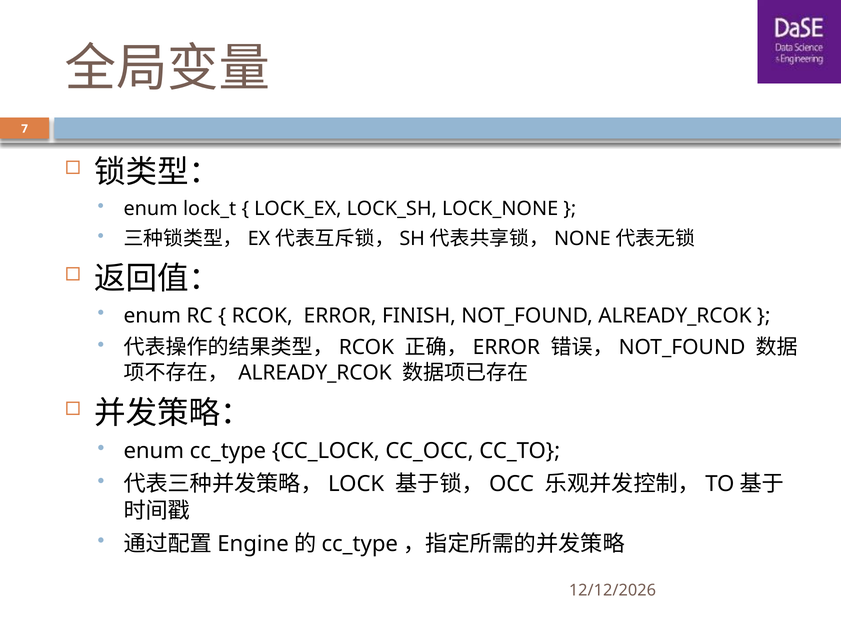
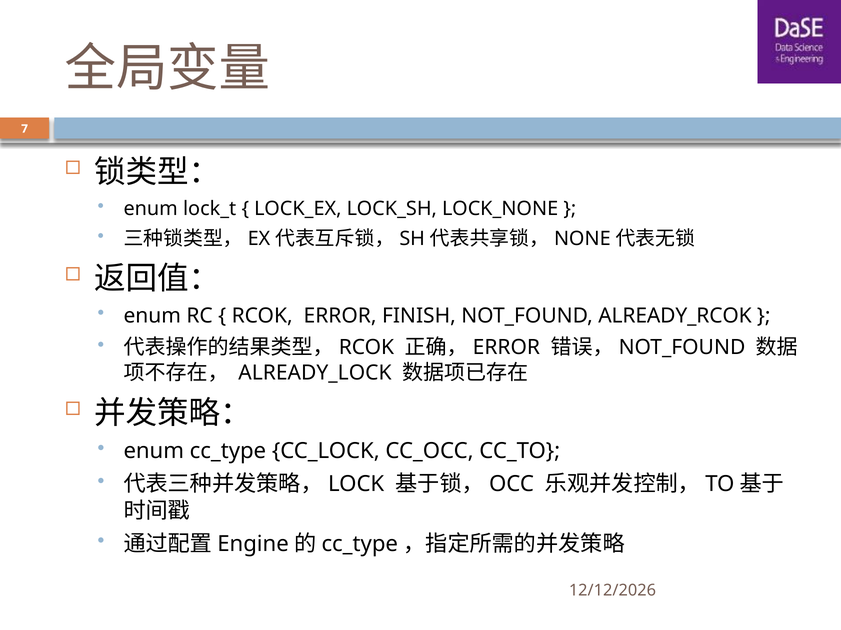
ALREADY_RCOK: ALREADY_RCOK -> ALREADY_LOCK (315, 373)
